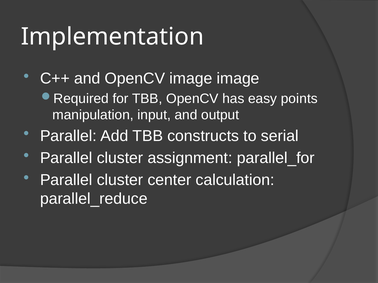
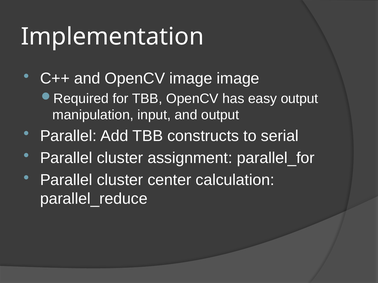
easy points: points -> output (299, 99)
